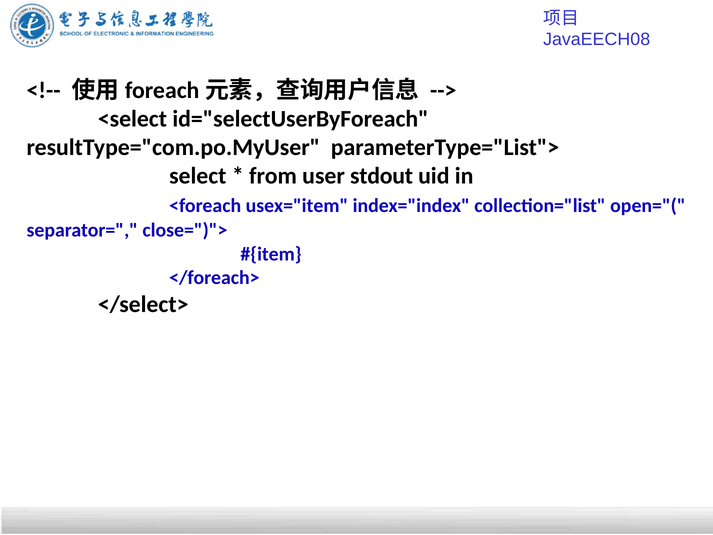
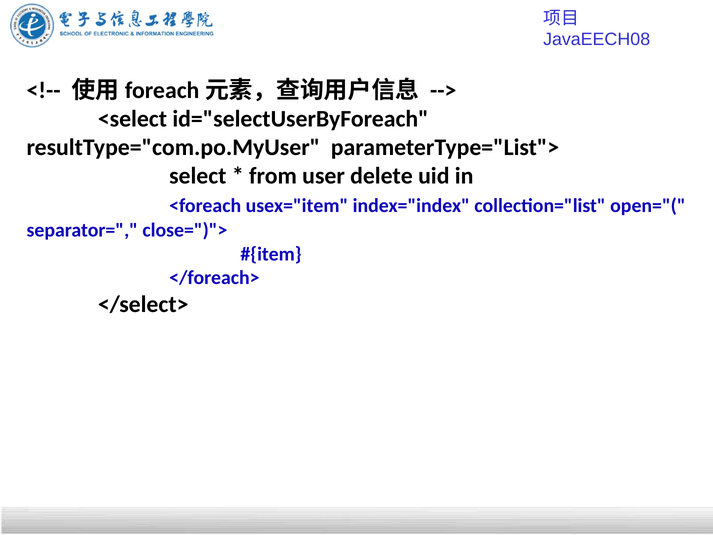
stdout: stdout -> delete (381, 176)
